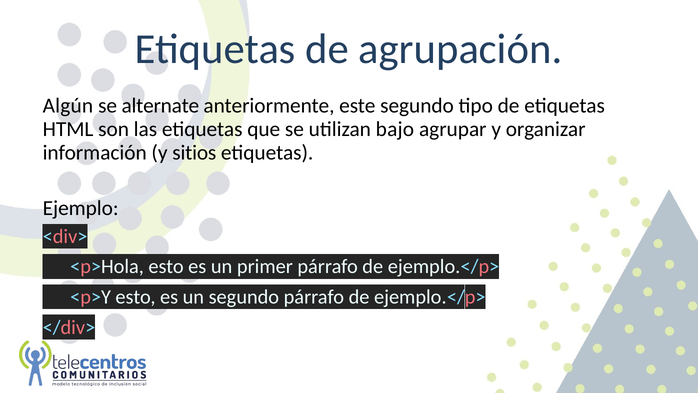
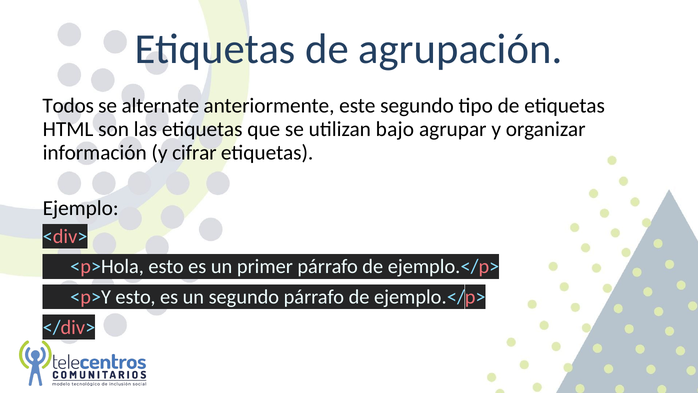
Algún: Algún -> Todos (68, 106)
sitios: sitios -> cifrar (194, 153)
